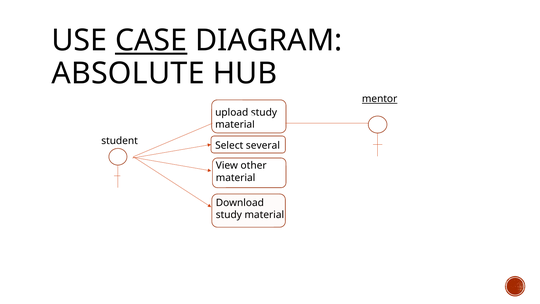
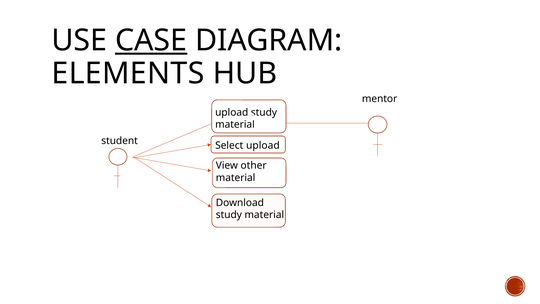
ABSOLUTE: ABSOLUTE -> ELEMENTS (128, 73)
mentor underline: present -> none (380, 99)
Select several: several -> upload (263, 145)
